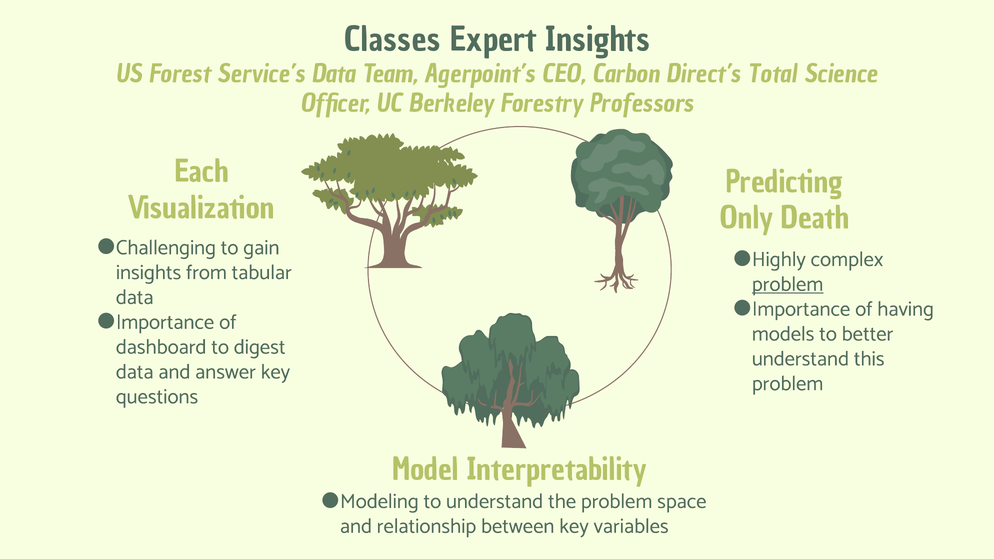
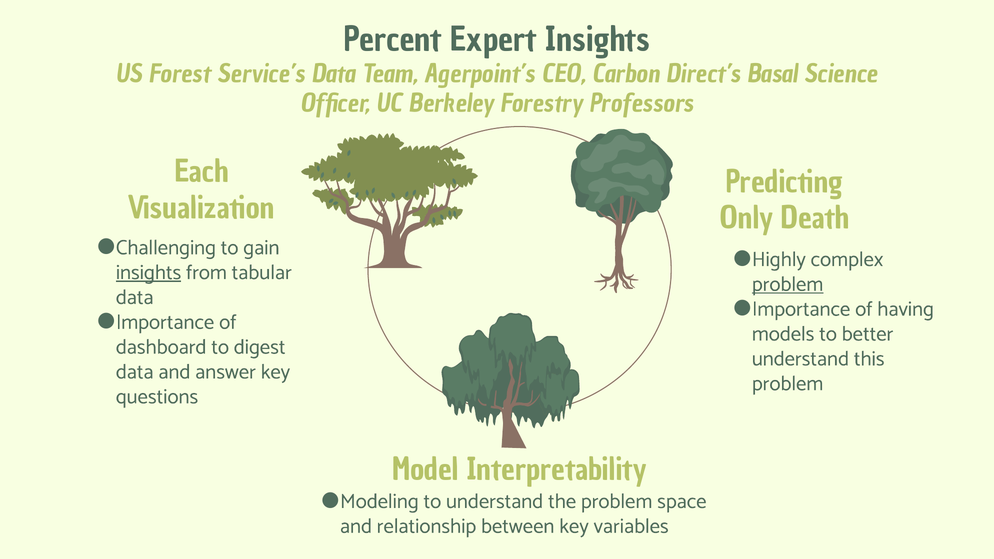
Classes: Classes -> Percent (393, 40)
Total: Total -> Basal (772, 74)
insights underline: none -> present (149, 272)
